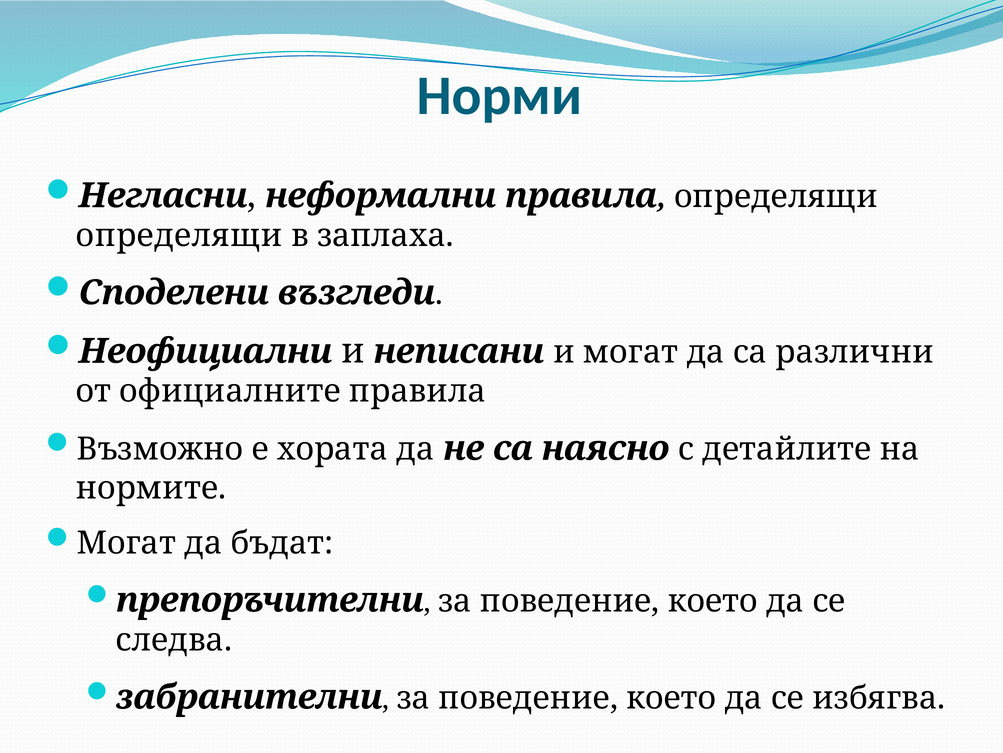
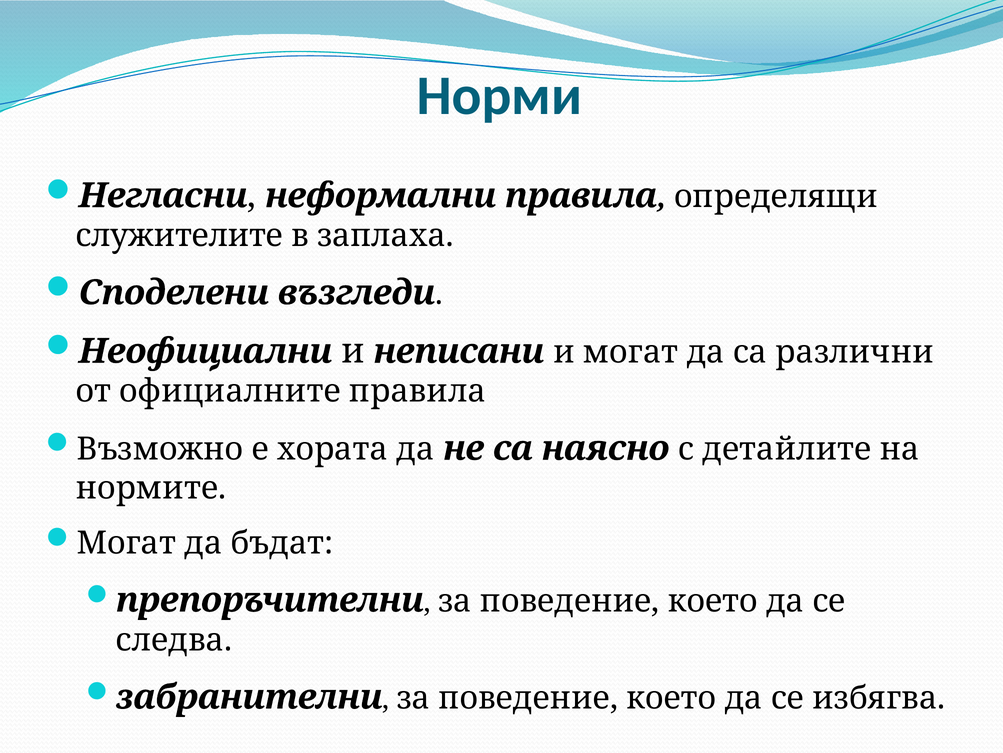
определящи: определящи -> служителите (179, 235)
